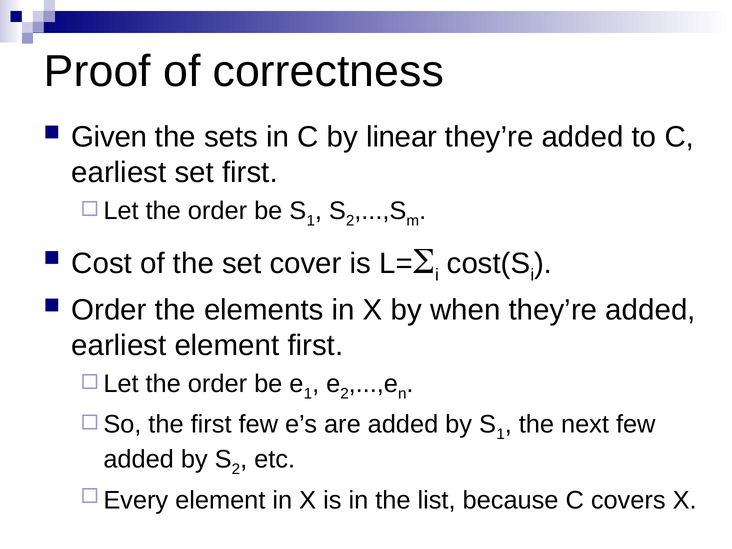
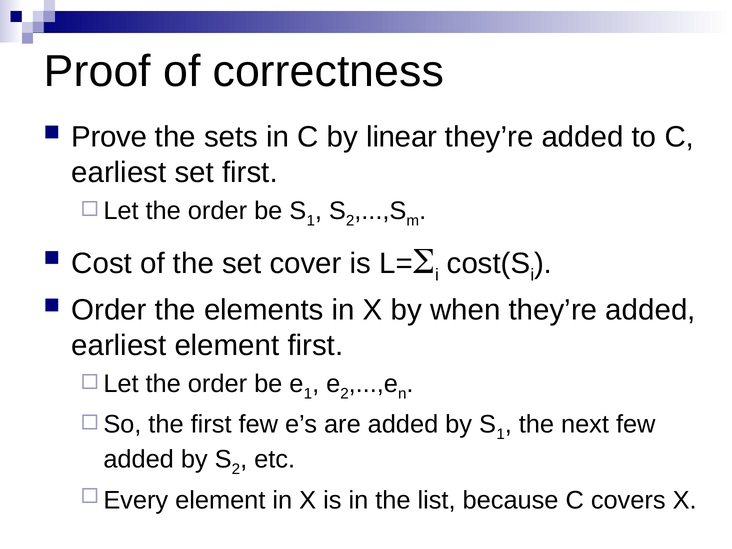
Given: Given -> Prove (109, 137)
